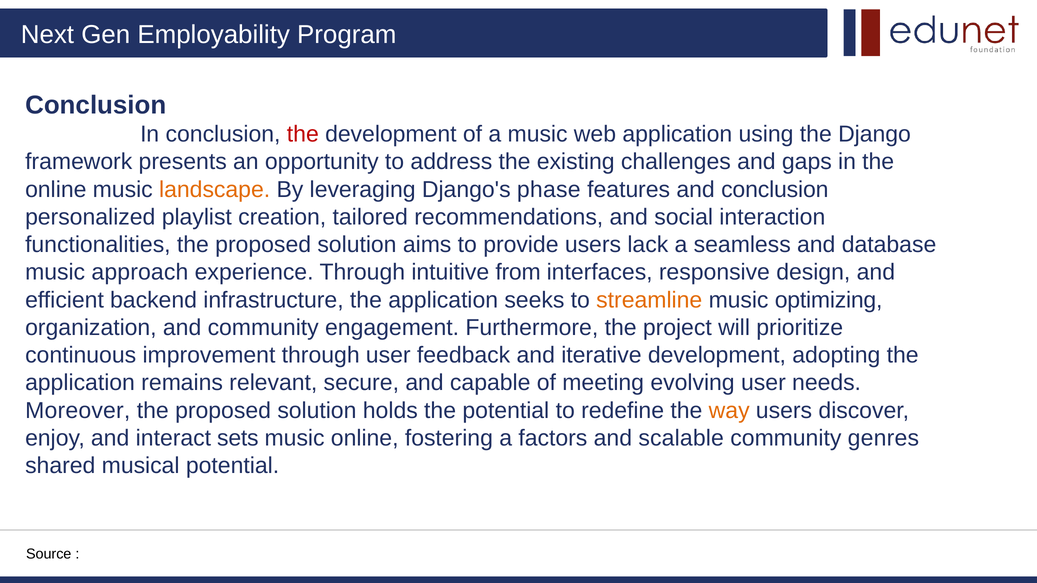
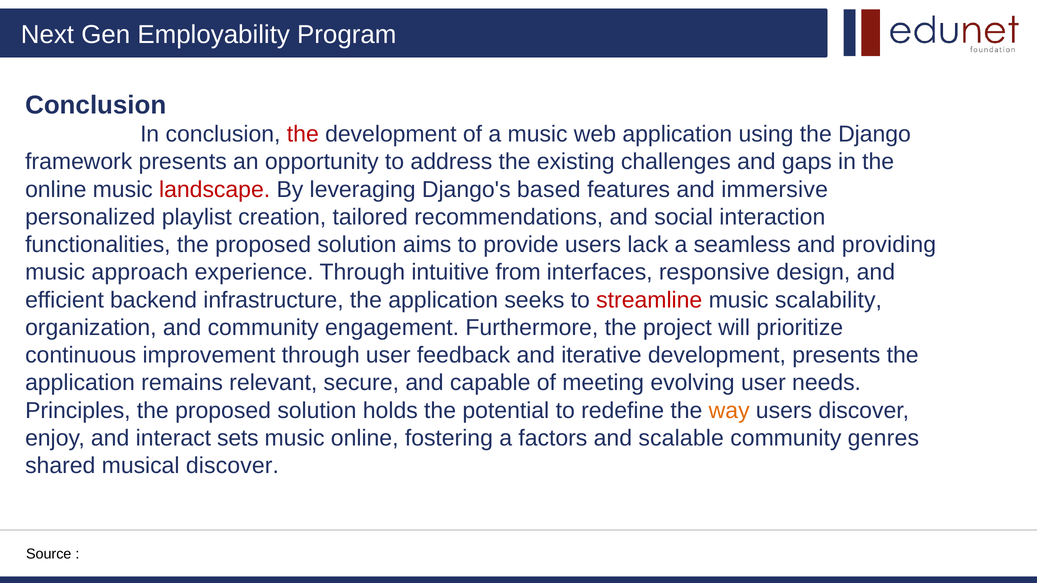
landscape colour: orange -> red (215, 190)
phase: phase -> based (549, 190)
and conclusion: conclusion -> immersive (775, 190)
database: database -> providing (889, 245)
streamline colour: orange -> red (649, 300)
optimizing: optimizing -> scalability (828, 300)
development adopting: adopting -> presents (836, 355)
Moreover: Moreover -> Principles (78, 411)
musical potential: potential -> discover (232, 466)
